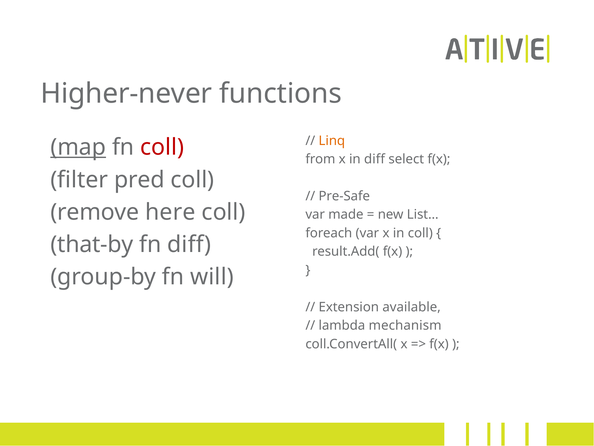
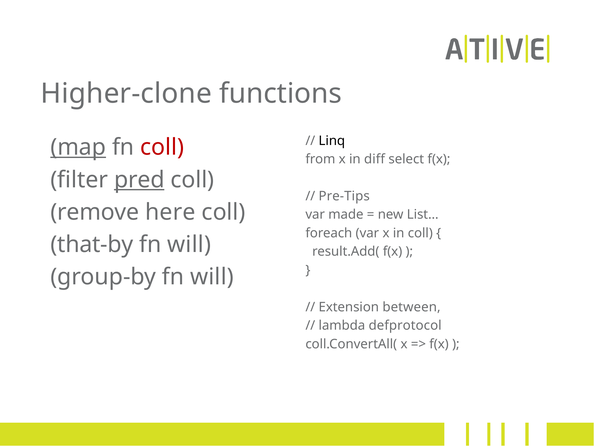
Higher-never: Higher-never -> Higher-clone (126, 94)
Linq colour: orange -> black (332, 140)
pred underline: none -> present (139, 180)
Pre-Safe: Pre-Safe -> Pre-Tips (344, 196)
diff: diff -> will (189, 244)
available: available -> between (412, 307)
mechanism: mechanism -> defprotocol (405, 325)
